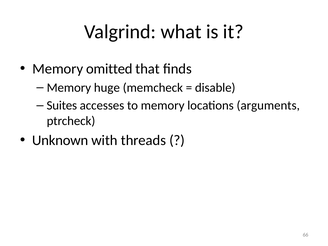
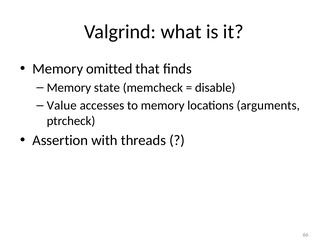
huge: huge -> state (107, 88)
Suites: Suites -> Value (62, 106)
Unknown: Unknown -> Assertion (60, 140)
